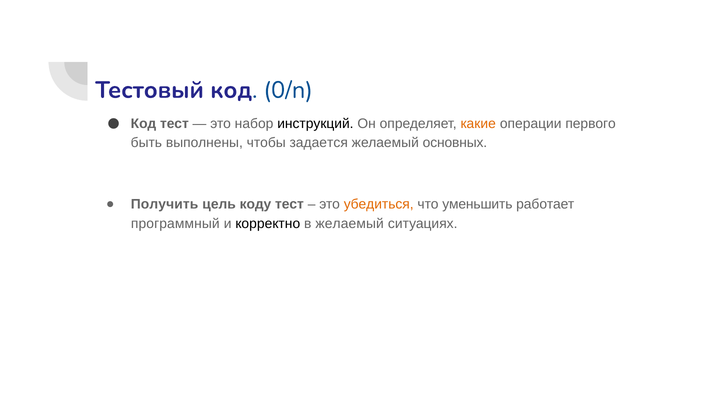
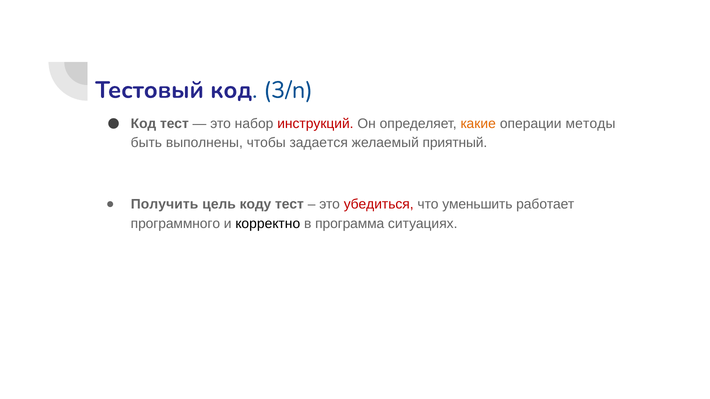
0/n: 0/n -> 3/n (288, 90)
инструкций colour: black -> red (315, 124)
первого: первого -> методы (591, 124)
основных: основных -> приятный (455, 143)
убедиться colour: orange -> red (379, 205)
программный: программный -> программного (175, 224)
в желаемый: желаемый -> программа (350, 224)
